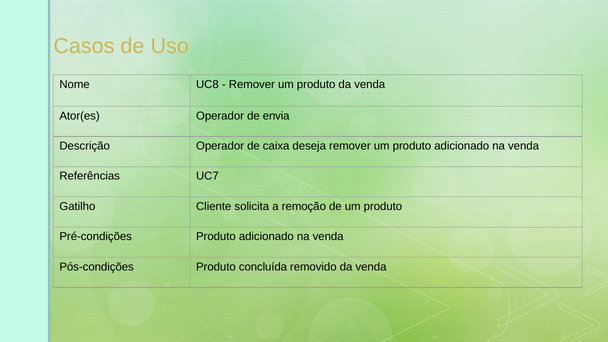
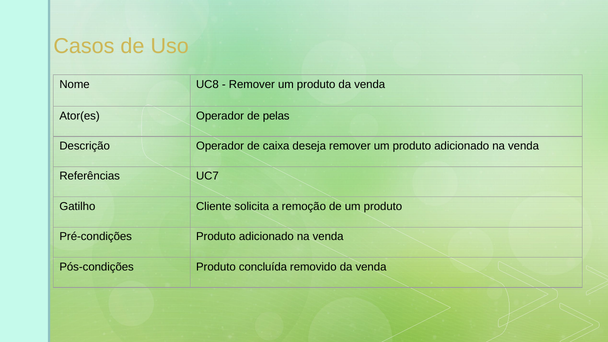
envia: envia -> pelas (276, 116)
